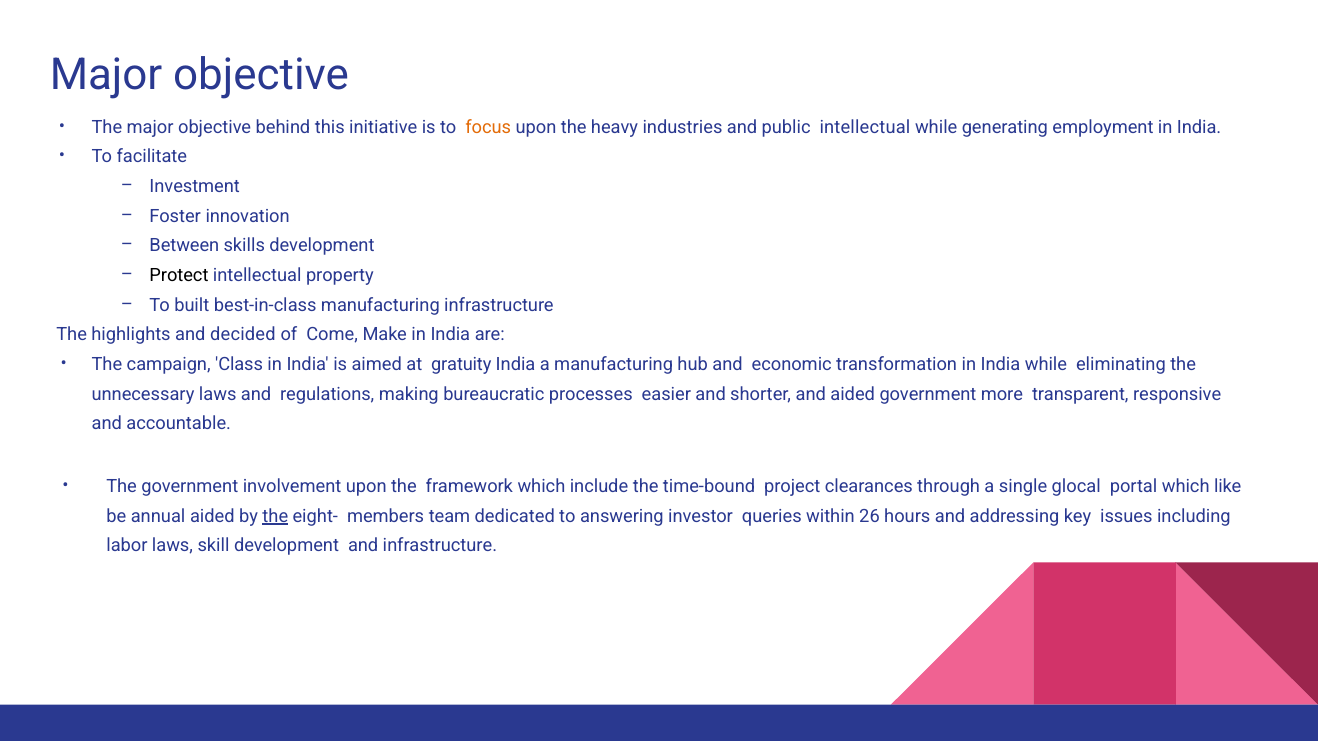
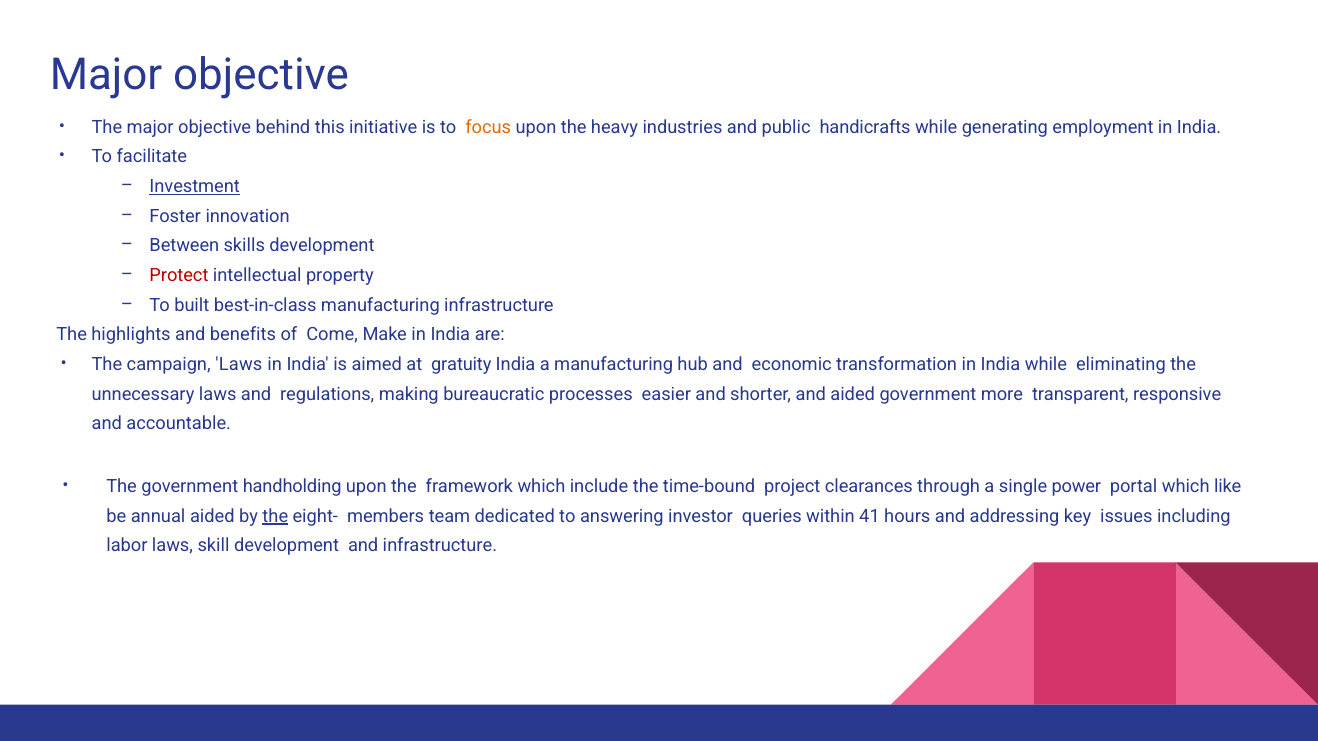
public intellectual: intellectual -> handicrafts (865, 127)
Investment underline: none -> present (195, 187)
Protect colour: black -> red (179, 276)
decided: decided -> benefits (243, 335)
campaign Class: Class -> Laws (239, 365)
involvement: involvement -> handholding (292, 487)
glocal: glocal -> power (1076, 487)
26: 26 -> 41 (870, 516)
